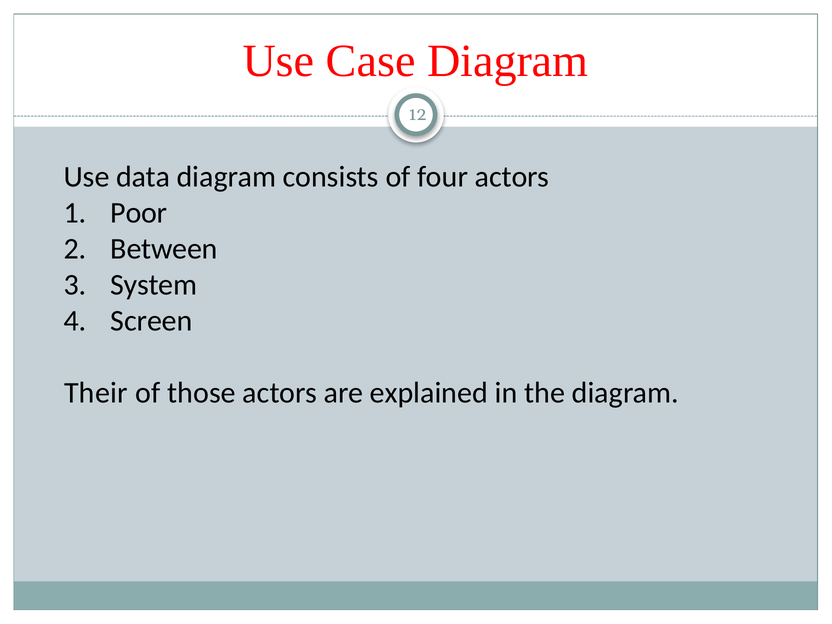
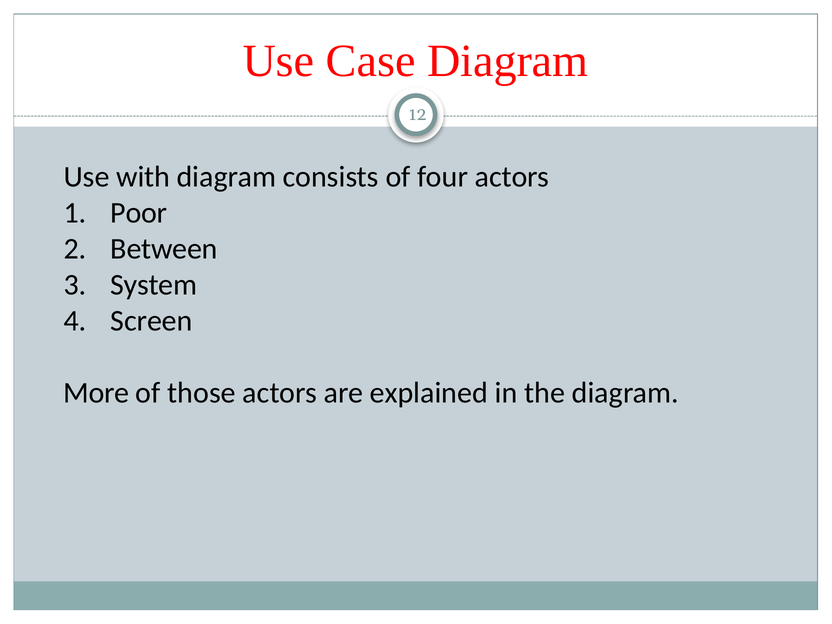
data: data -> with (143, 177)
Their: Their -> More (96, 393)
